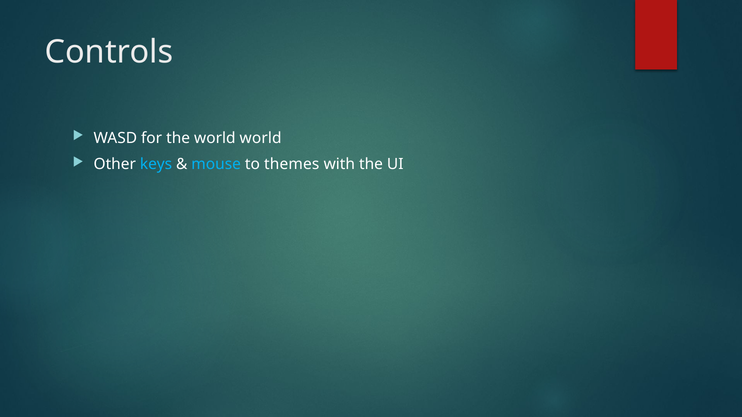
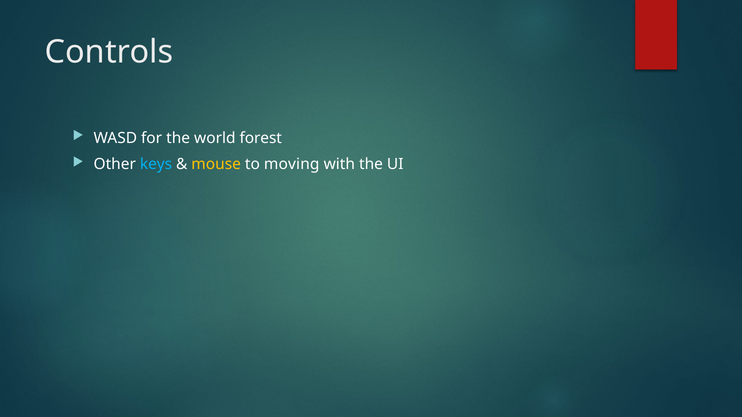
world world: world -> forest (261, 138)
mouse colour: light blue -> yellow (216, 164)
themes: themes -> moving (292, 164)
